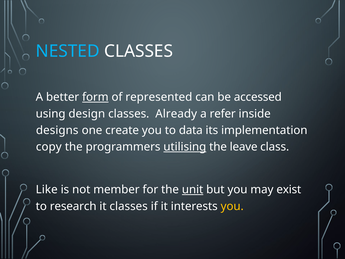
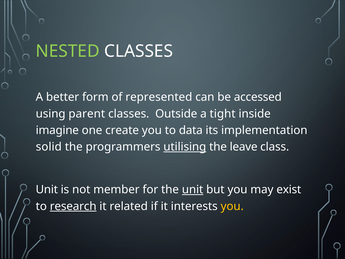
NESTED colour: light blue -> light green (68, 51)
form underline: present -> none (95, 97)
design: design -> parent (87, 114)
Already: Already -> Outside (176, 114)
refer: refer -> tight (223, 114)
designs: designs -> imagine (57, 130)
copy: copy -> solid (49, 147)
Like: Like -> Unit (47, 189)
research underline: none -> present (73, 206)
it classes: classes -> related (129, 206)
